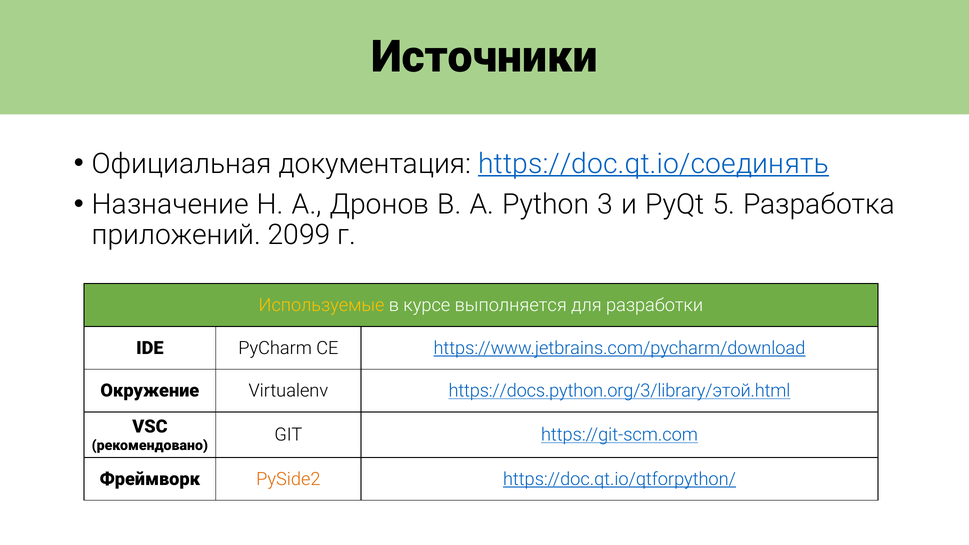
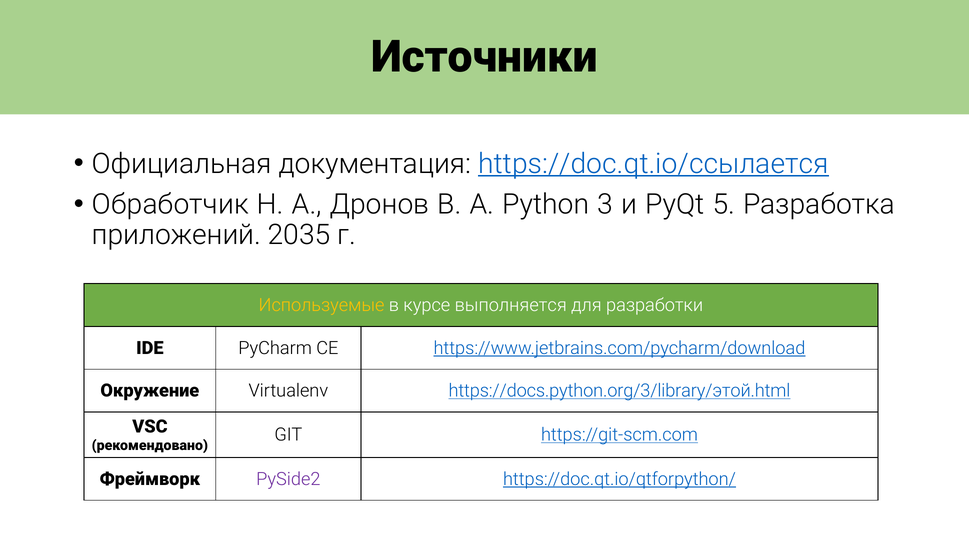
https://doc.qt.io/соединять: https://doc.qt.io/соединять -> https://doc.qt.io/ссылается (654, 164)
Назначение: Назначение -> Обработчик (170, 204)
2099: 2099 -> 2035 (299, 235)
PySide2 colour: orange -> purple (288, 479)
